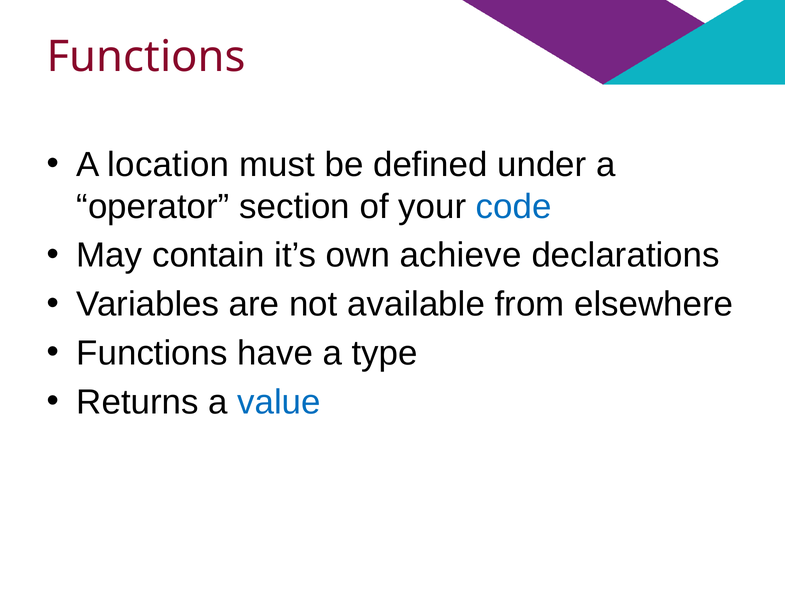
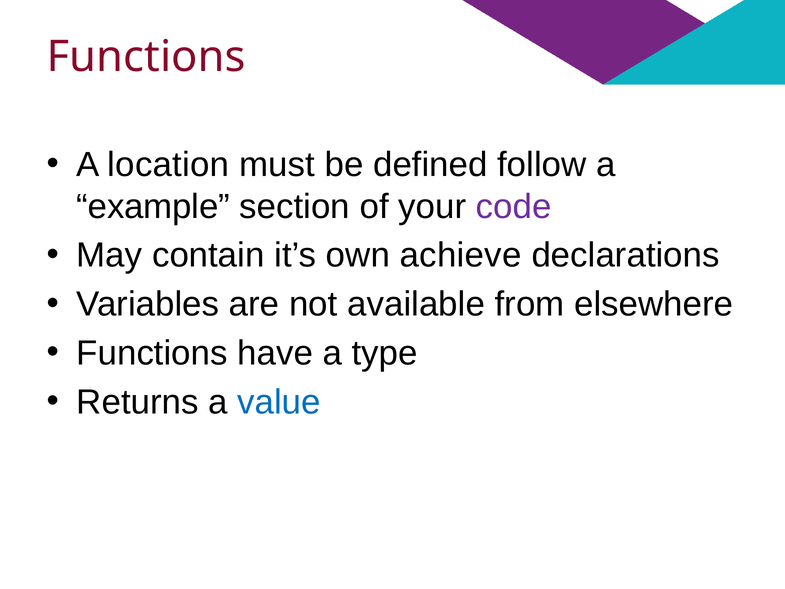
under: under -> follow (542, 165)
operator: operator -> example (153, 206)
code colour: blue -> purple (514, 206)
